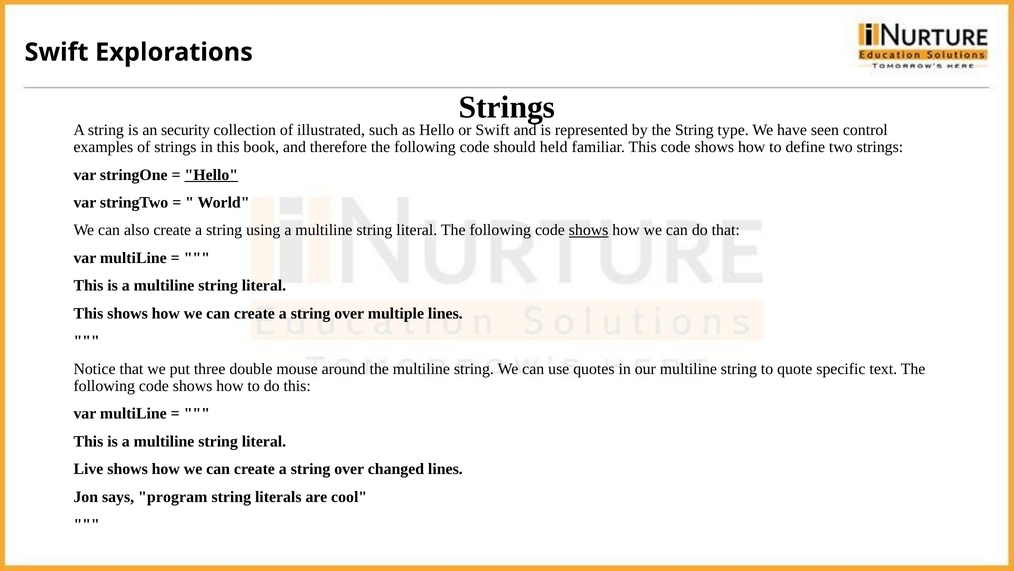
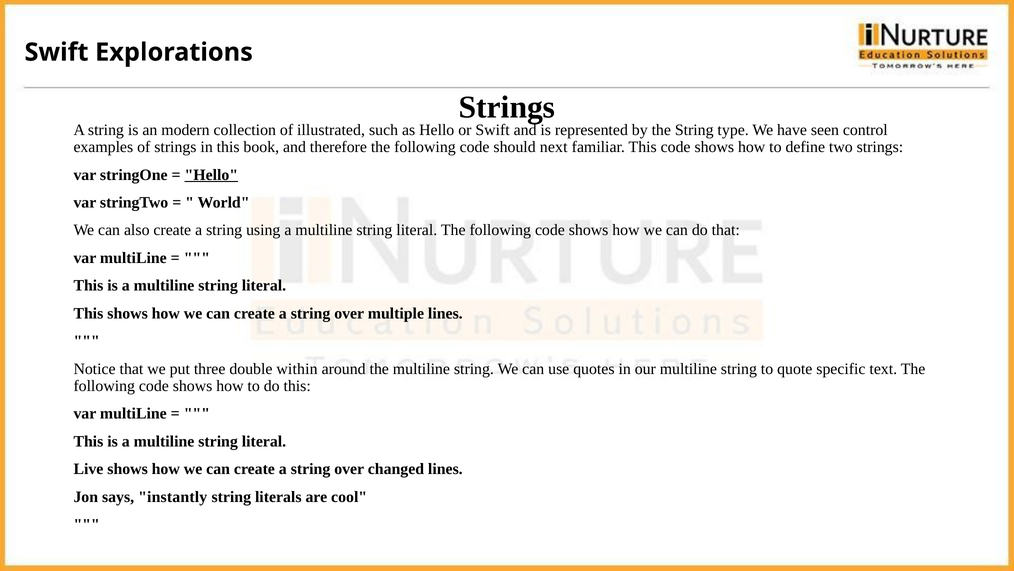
security: security -> modern (185, 130)
held: held -> next (554, 147)
shows underline: present -> none (589, 230)
mouse: mouse -> within (297, 368)
program: program -> instantly (173, 496)
